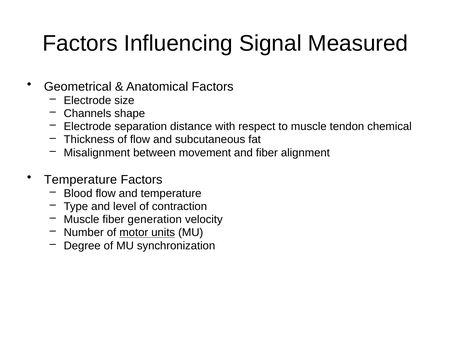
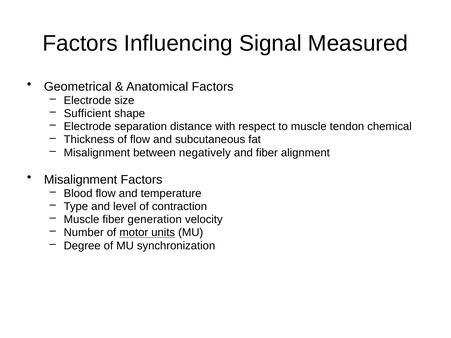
Channels: Channels -> Sufficient (87, 114)
movement: movement -> negatively (205, 153)
Temperature: Temperature -> Misalignment (81, 180)
